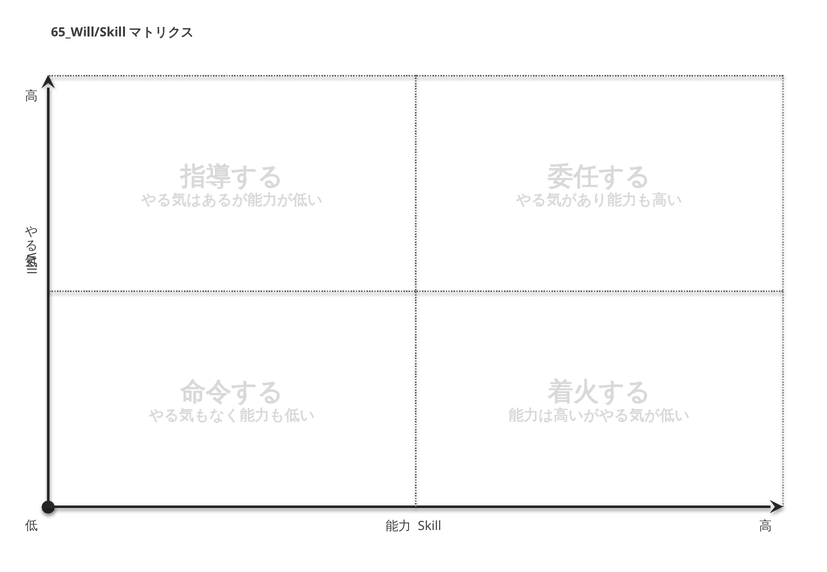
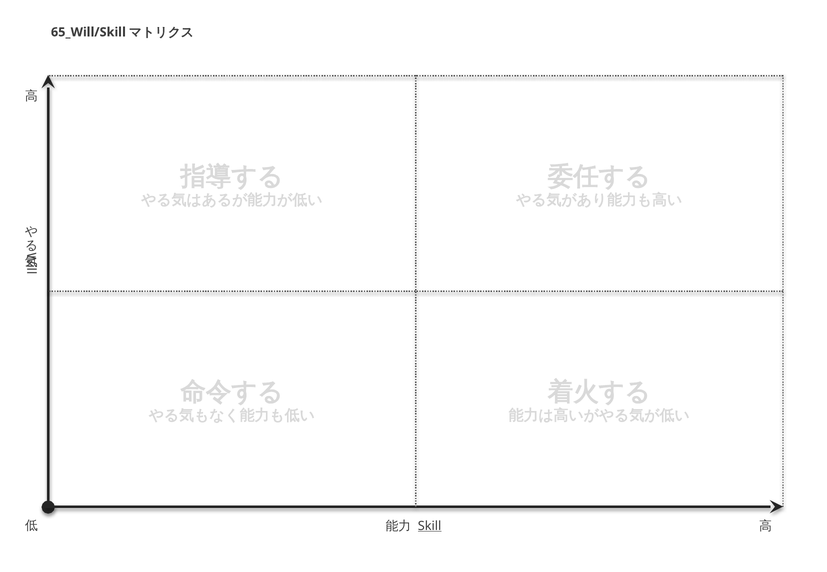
Skill underline: none -> present (430, 526)
